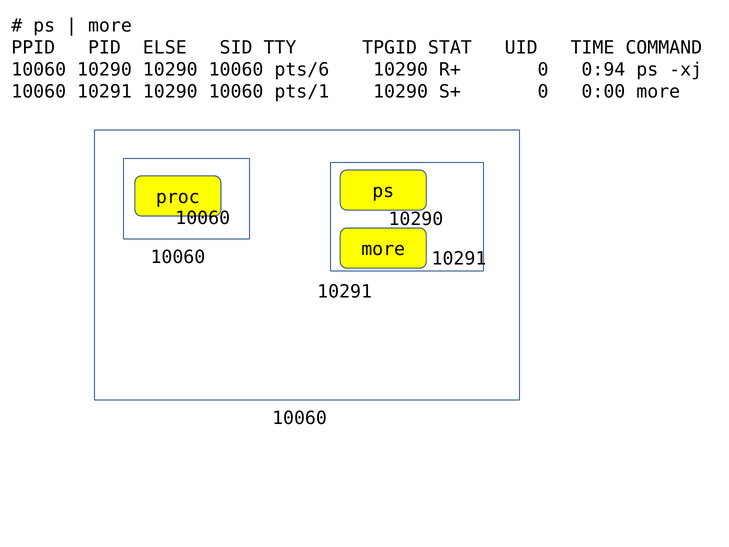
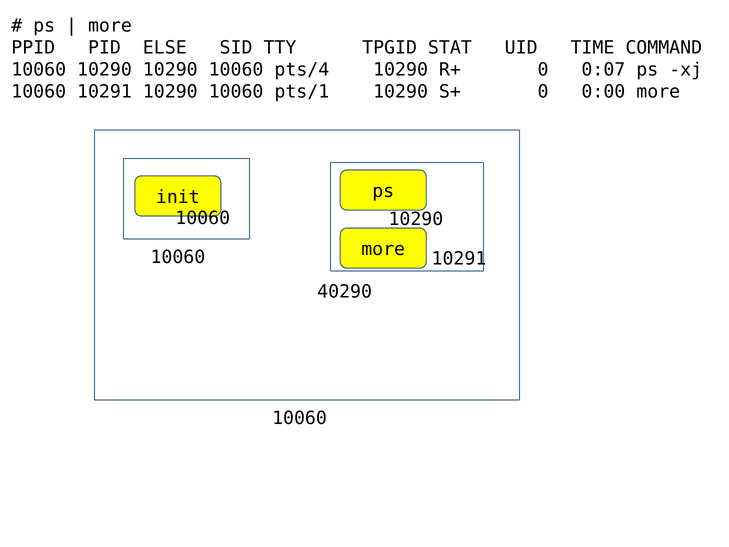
pts/6: pts/6 -> pts/4 (302, 70)
0:94: 0:94 -> 0:07 (603, 70)
proc: proc -> init (178, 197)
10291: 10291 -> 40290 (345, 292)
